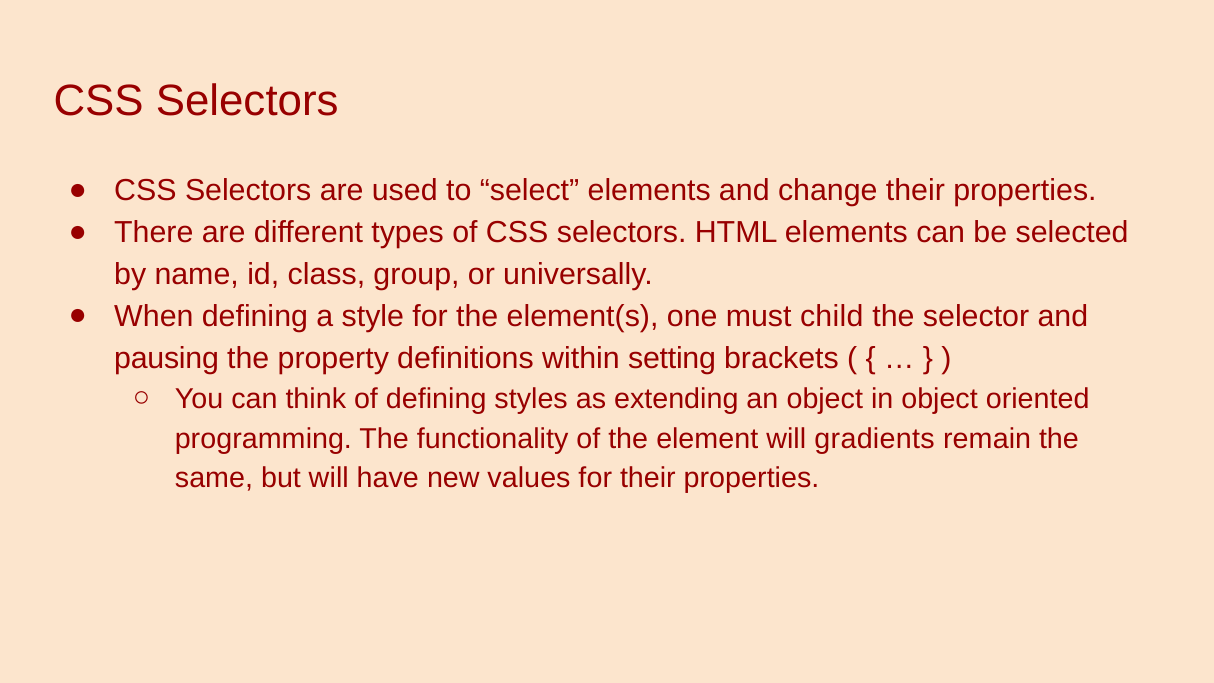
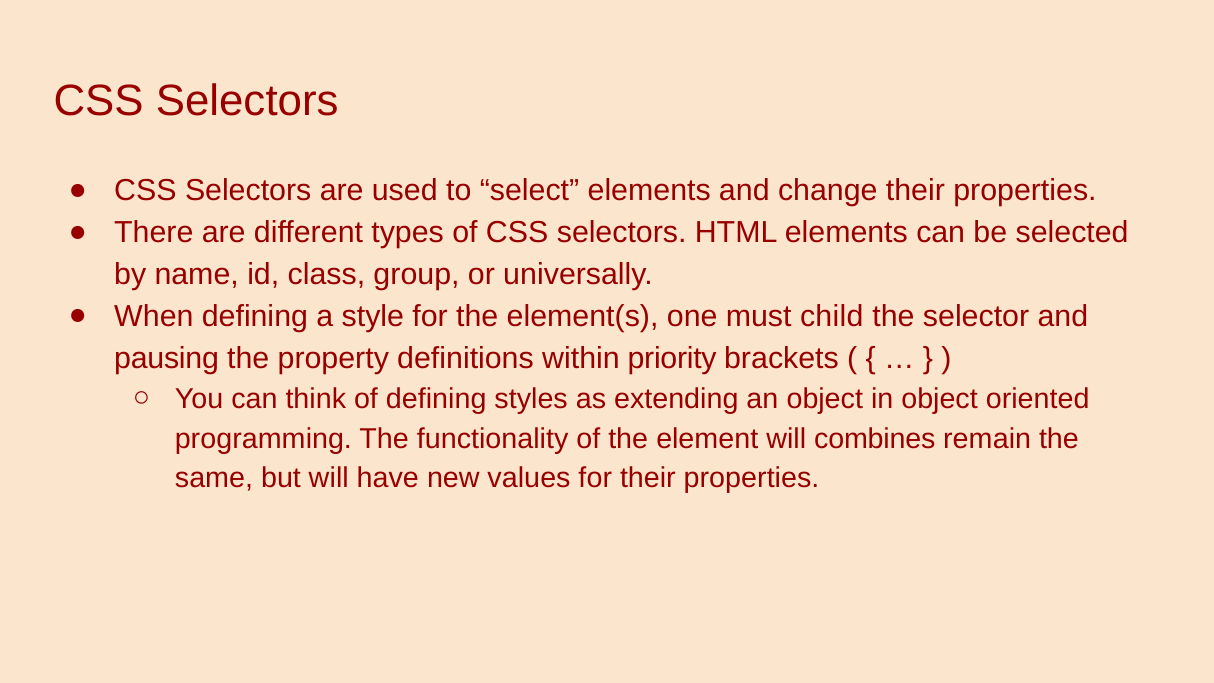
setting: setting -> priority (672, 358)
gradients: gradients -> combines (875, 439)
